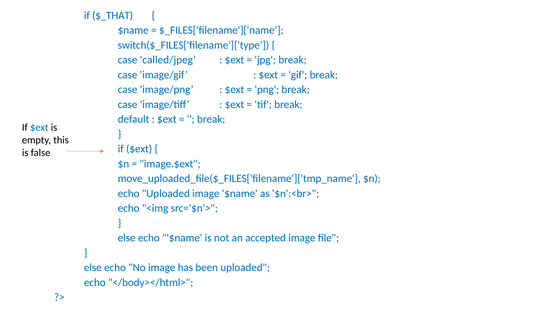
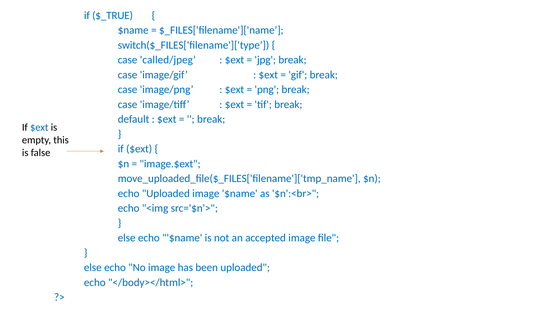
$_THAT: $_THAT -> $_TRUE (113, 15)
